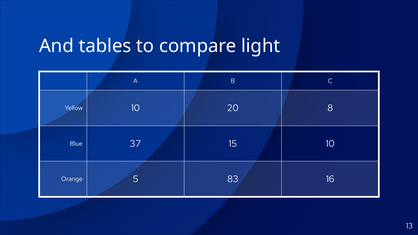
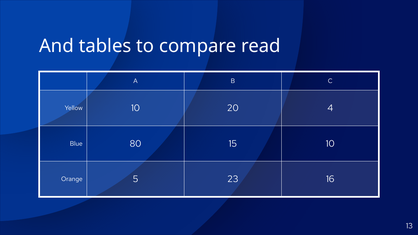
light: light -> read (261, 46)
8: 8 -> 4 (330, 108)
37: 37 -> 80 (136, 144)
83: 83 -> 23 (233, 179)
